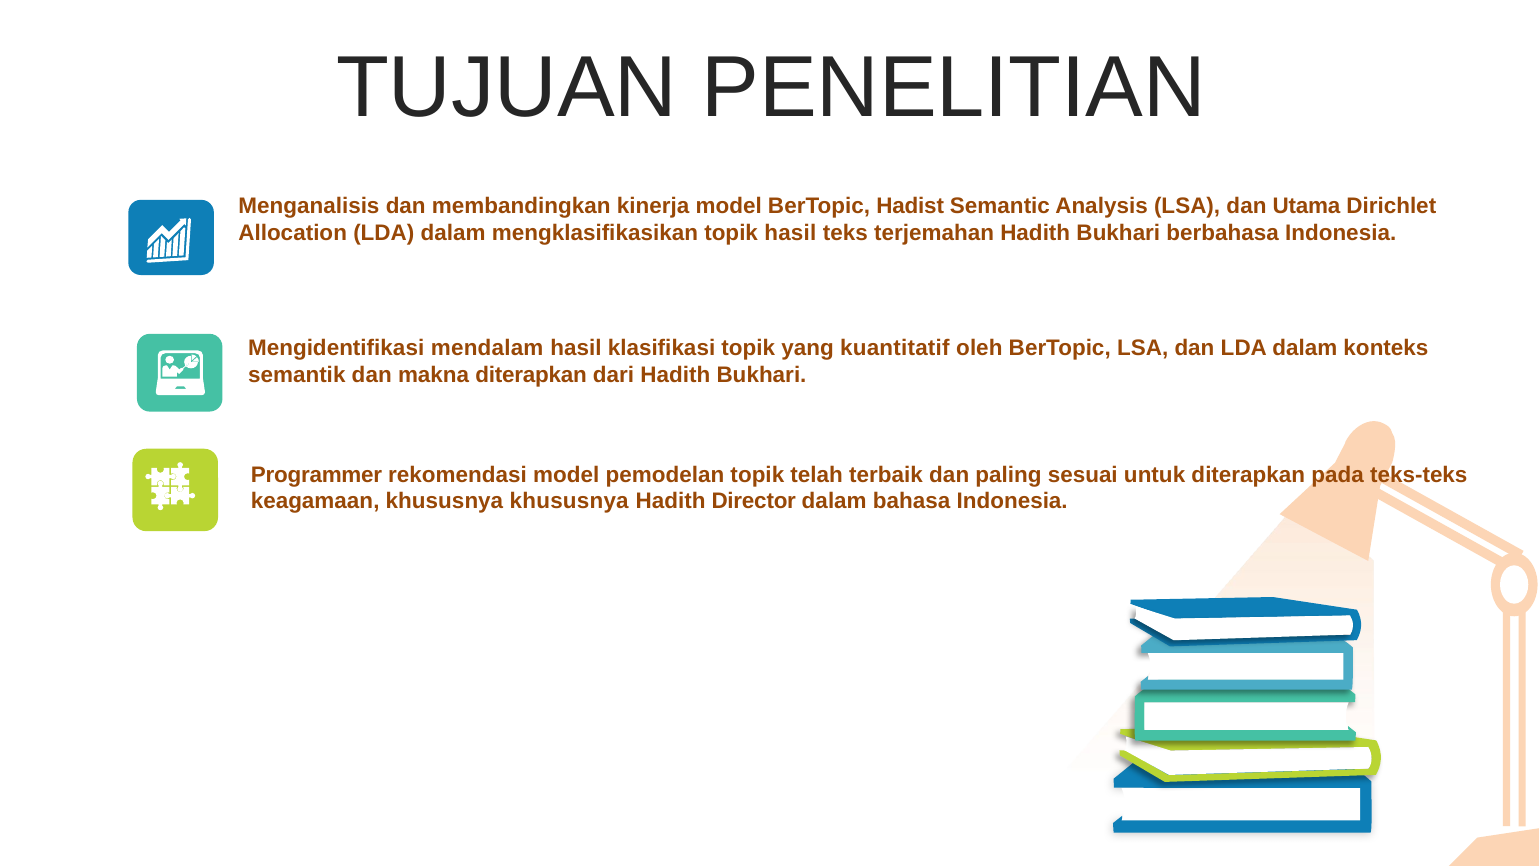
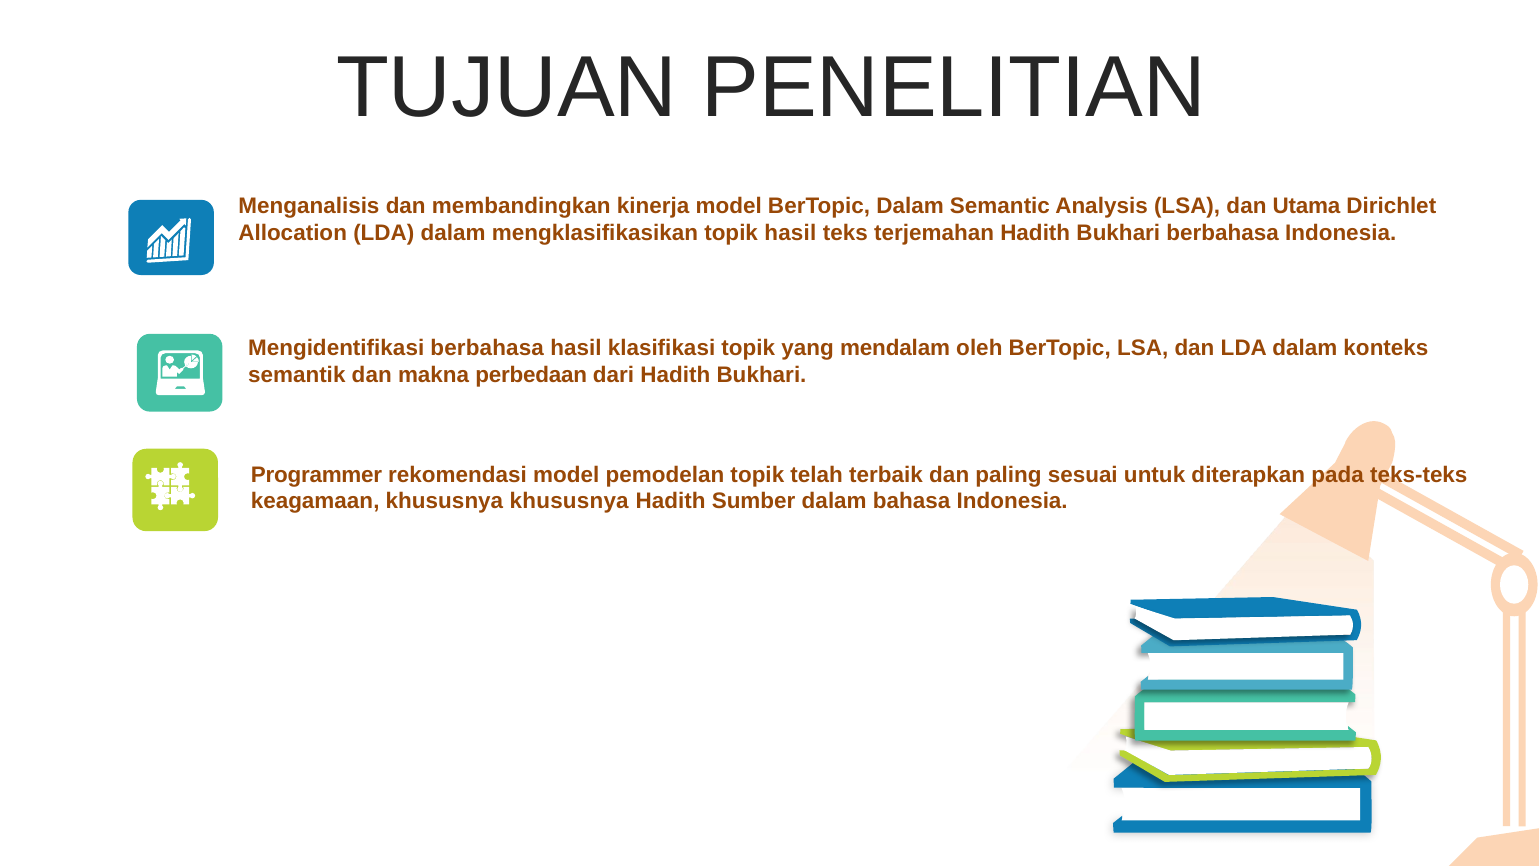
BerTopic Hadist: Hadist -> Dalam (910, 206)
Mengidentifikasi mendalam: mendalam -> berbahasa (487, 348)
kuantitatif: kuantitatif -> mendalam (895, 348)
makna diterapkan: diterapkan -> perbedaan (531, 375)
Director: Director -> Sumber (754, 501)
